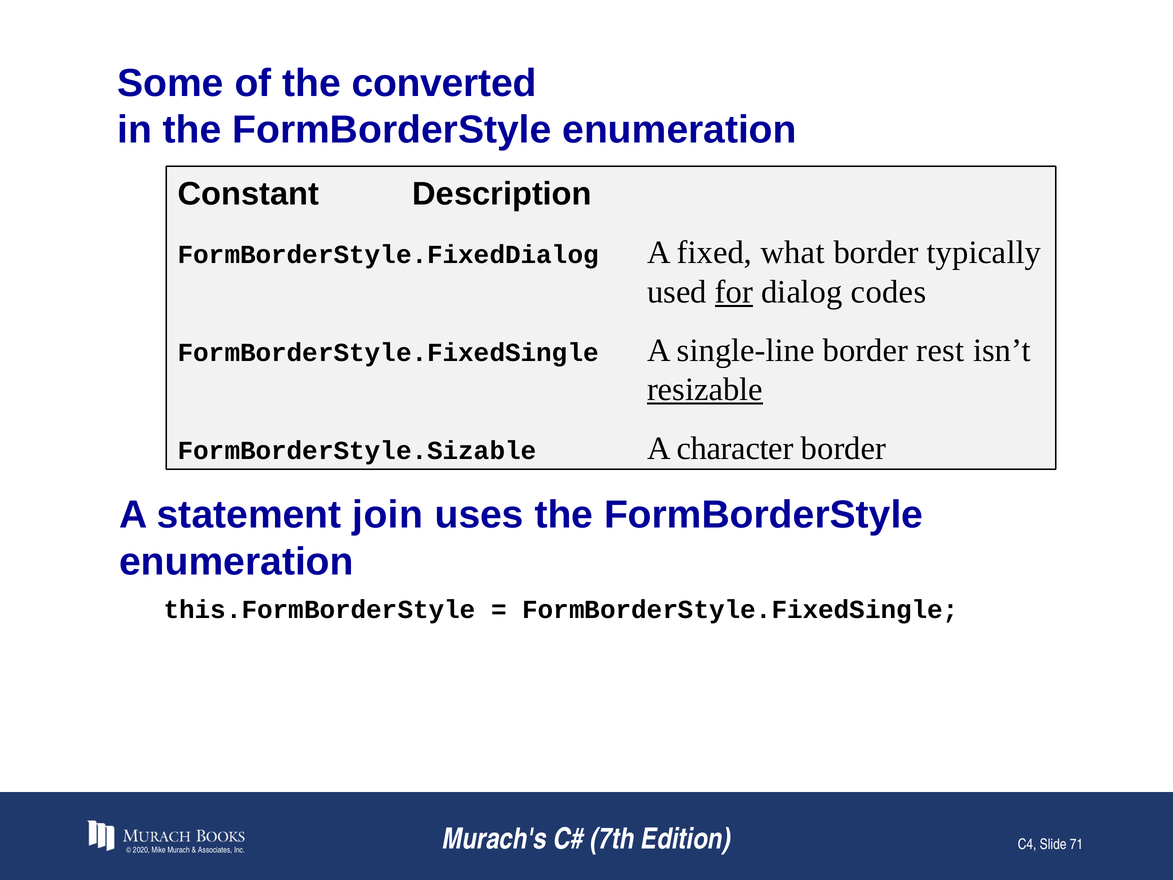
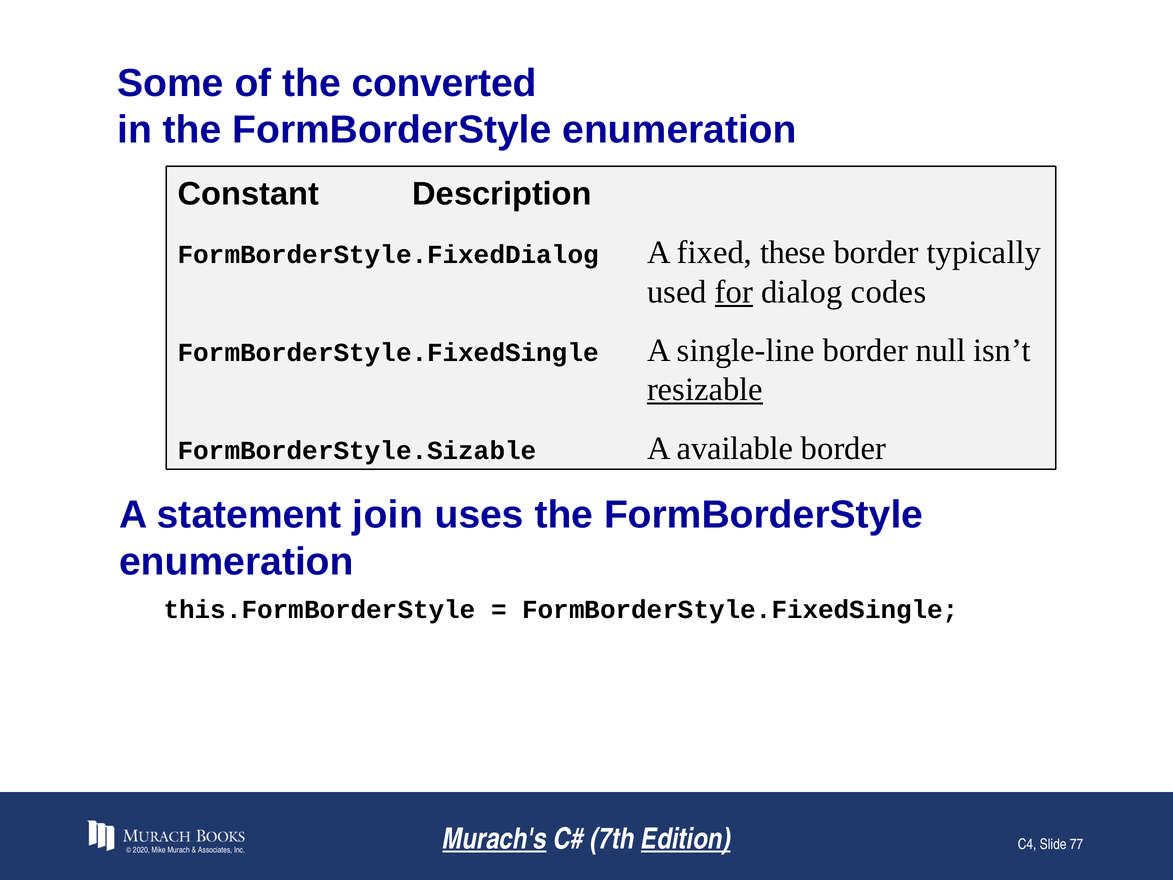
what: what -> these (793, 253)
rest: rest -> null (941, 350)
character: character -> available (735, 448)
Murach's underline: none -> present (494, 839)
Edition underline: none -> present (686, 839)
71: 71 -> 77 (1076, 844)
